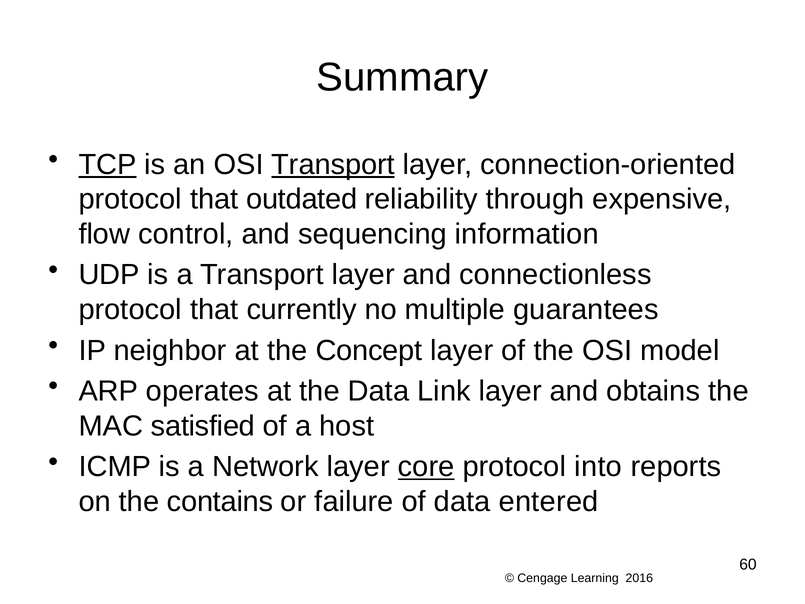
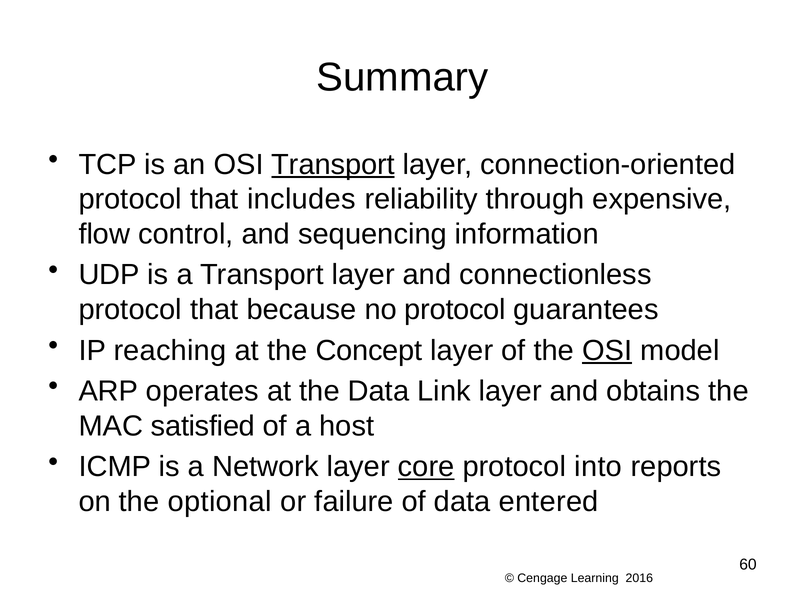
TCP underline: present -> none (108, 164)
outdated: outdated -> includes (301, 199)
currently: currently -> because (302, 310)
no multiple: multiple -> protocol (455, 310)
neighbor: neighbor -> reaching (170, 350)
OSI underline: none -> present (607, 350)
contains: contains -> optional (220, 501)
